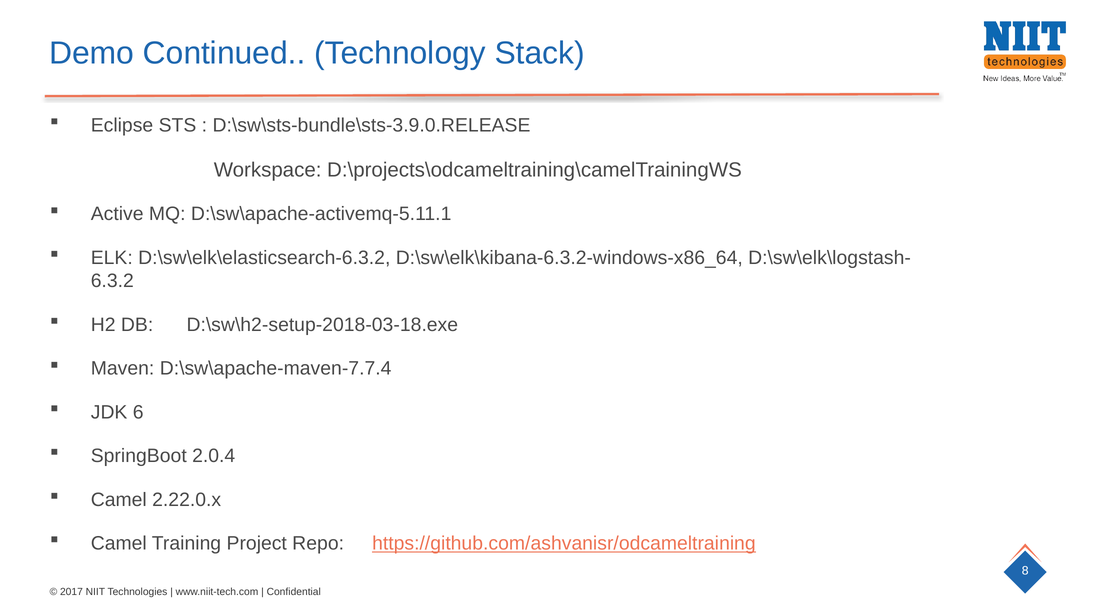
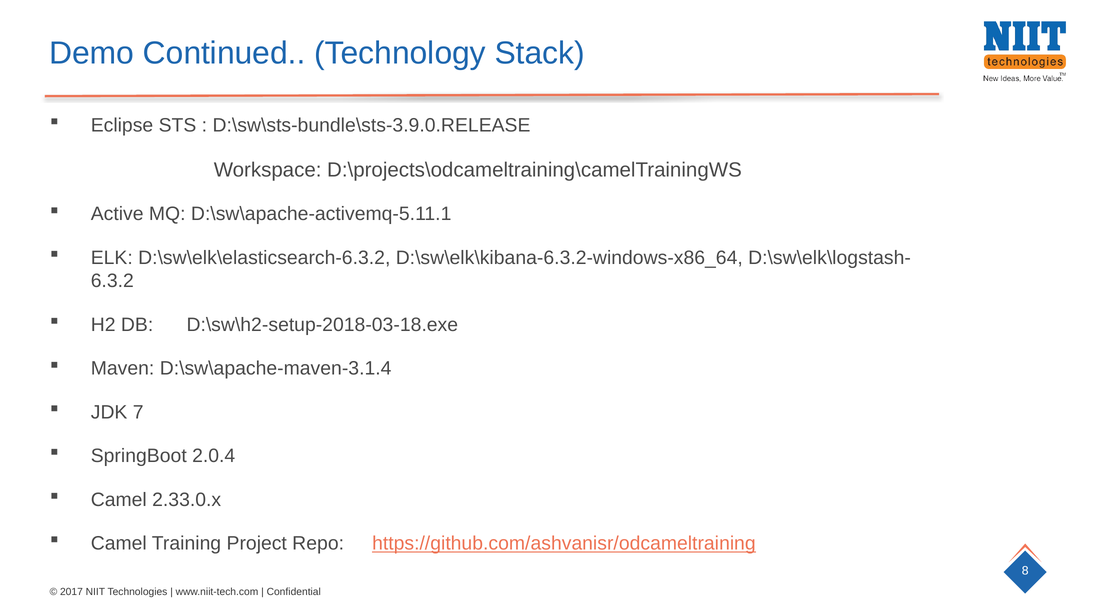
D:\sw\apache-maven-7.7.4: D:\sw\apache-maven-7.7.4 -> D:\sw\apache-maven-3.1.4 (276, 369)
6: 6 -> 7 (138, 412)
2.22.0.x: 2.22.0.x -> 2.33.0.x (187, 500)
